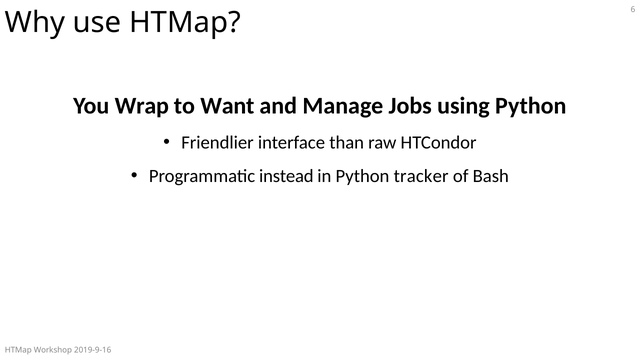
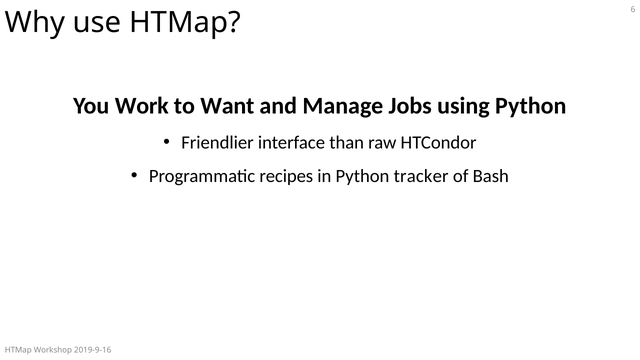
Wrap: Wrap -> Work (142, 106)
instead: instead -> recipes (286, 176)
